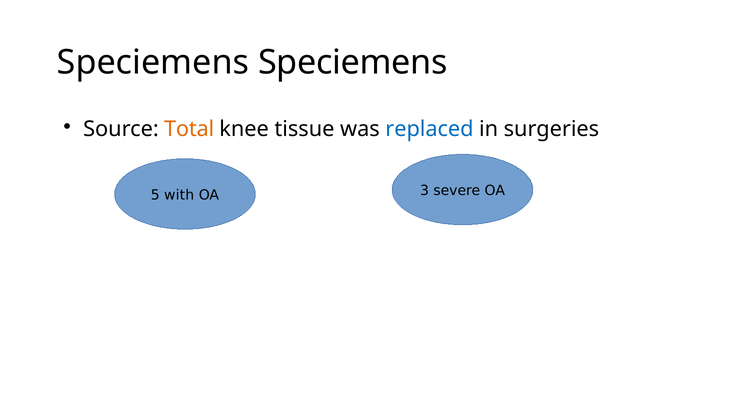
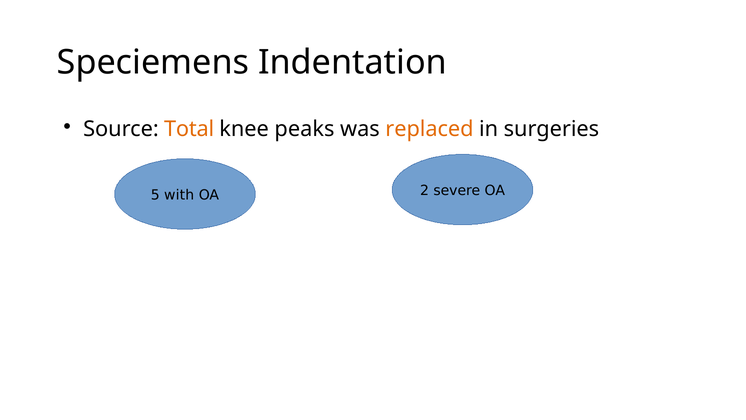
Speciemens Speciemens: Speciemens -> Indentation (353, 63)
tissue: tissue -> peaks (304, 129)
replaced colour: blue -> orange (429, 129)
3: 3 -> 2 (425, 190)
